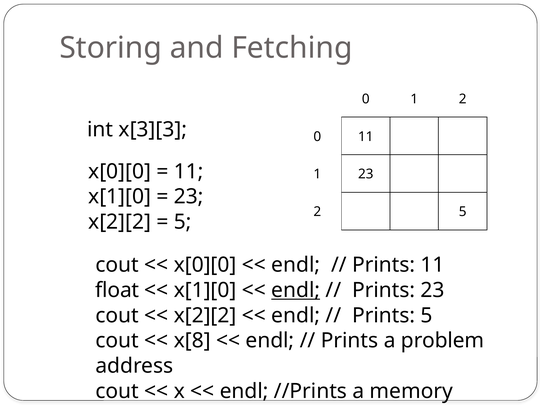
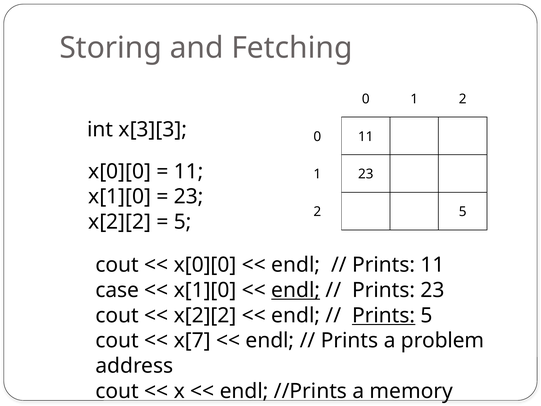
float: float -> case (117, 290)
Prints underline: none -> present (384, 315)
x[8: x[8 -> x[7 (192, 340)
